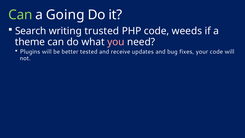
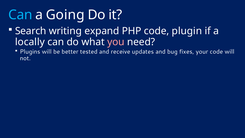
Can colour: light green -> light blue (20, 15)
trusted: trusted -> expand (102, 31)
weeds: weeds -> plugin (187, 31)
theme: theme -> locally (30, 42)
